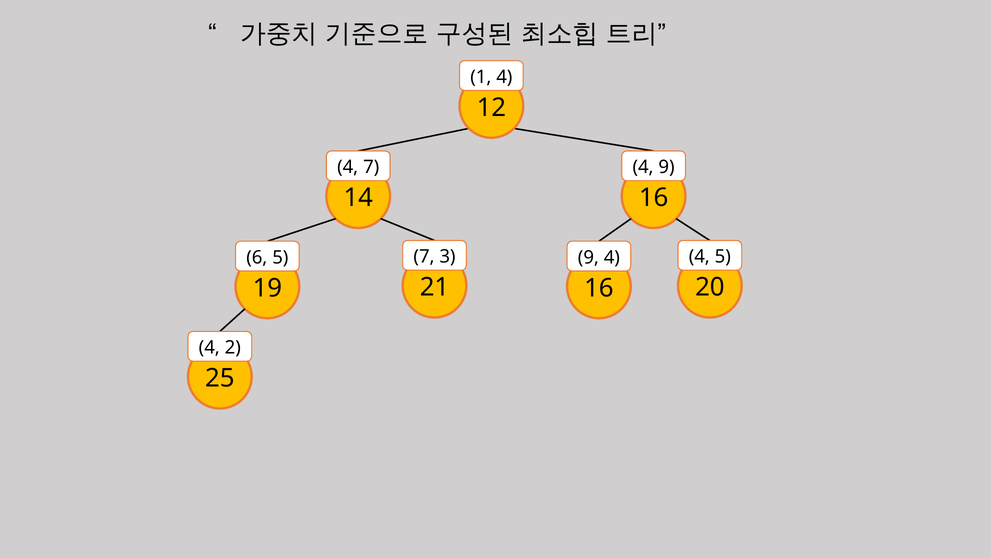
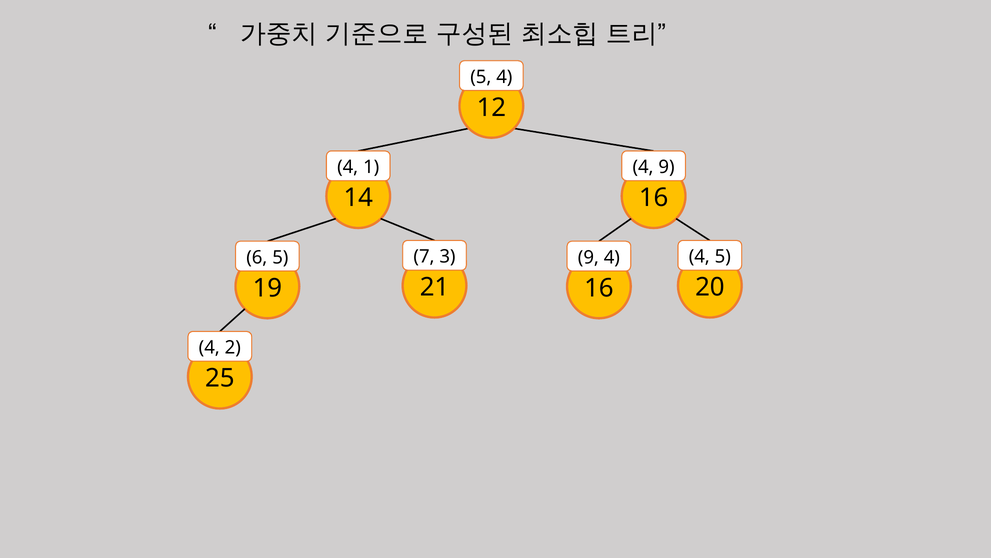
1: 1 -> 5 (481, 77)
4 7: 7 -> 1 (371, 167)
